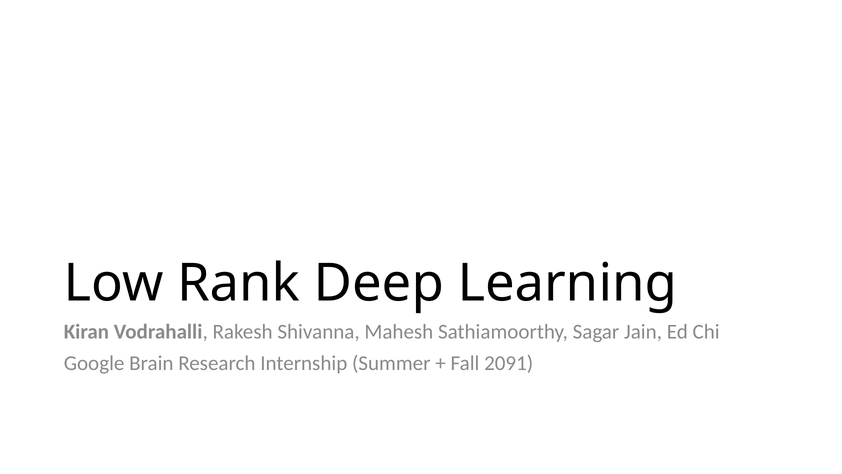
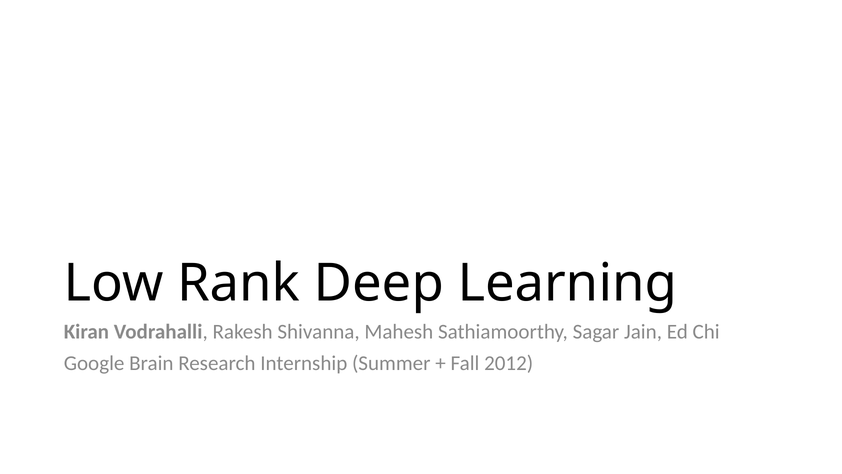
2091: 2091 -> 2012 (509, 363)
